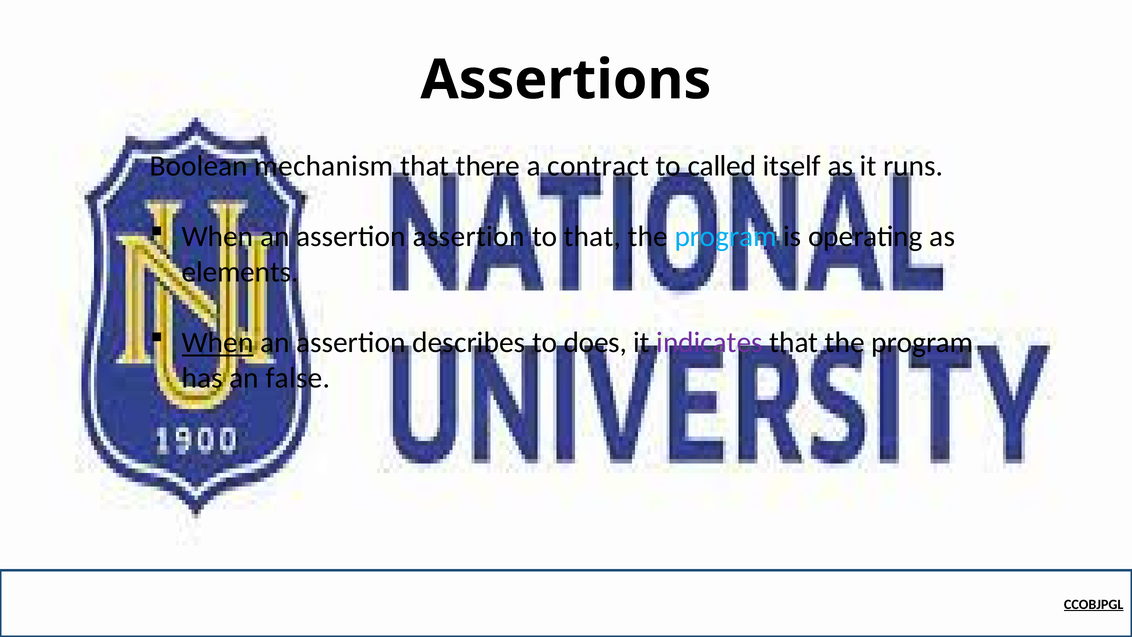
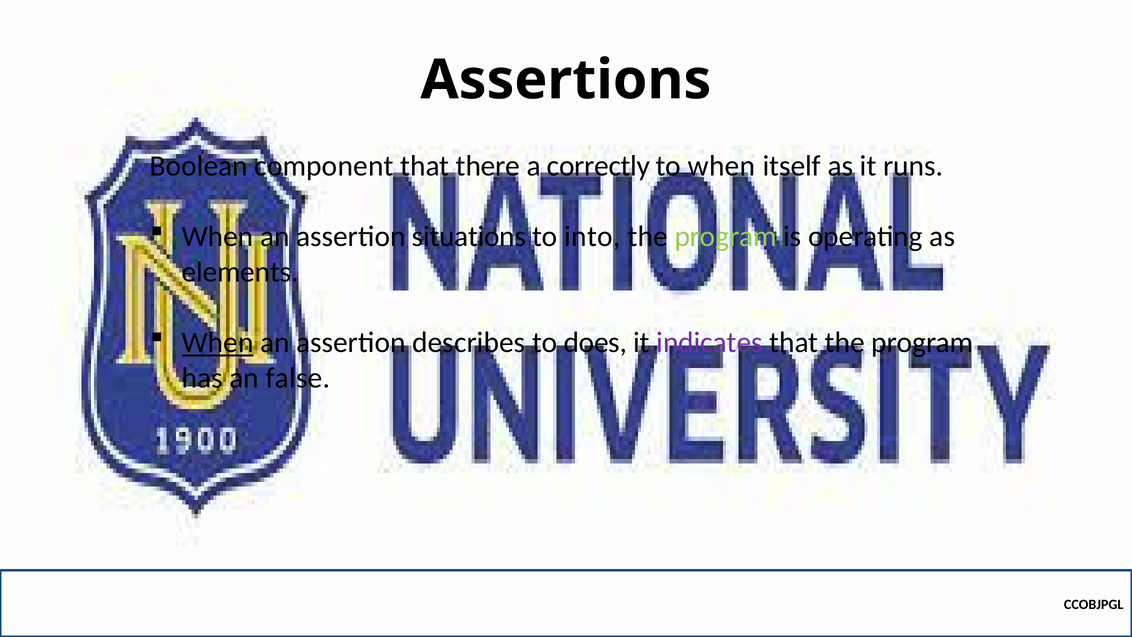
mechanism: mechanism -> component (324, 166)
contract: contract -> correctly (598, 166)
to called: called -> when (722, 166)
assertion assertion: assertion -> situations (469, 237)
to that: that -> into (592, 237)
program colour: light blue -> light green (726, 237)
CCOBJPGL underline: present -> none (1094, 604)
